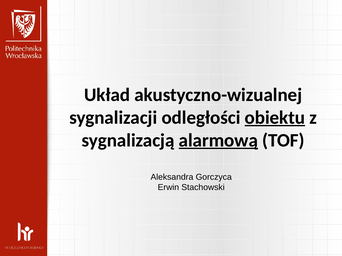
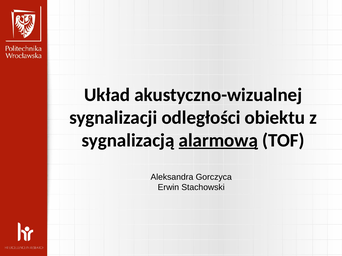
obiektu underline: present -> none (275, 118)
